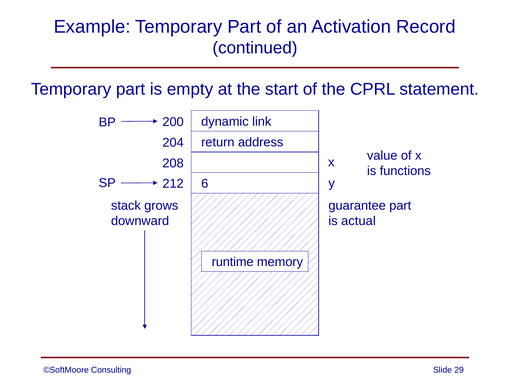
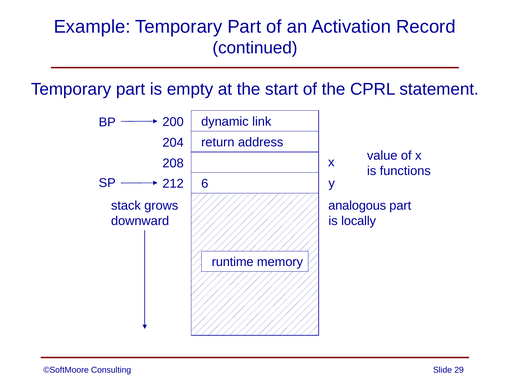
guarantee: guarantee -> analogous (357, 205)
actual: actual -> locally (359, 221)
